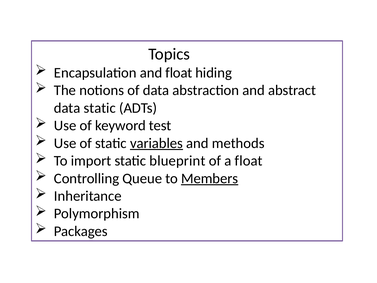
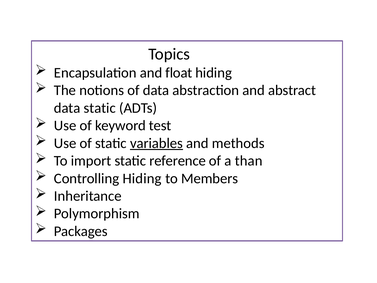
blueprint: blueprint -> reference (178, 161)
a float: float -> than (249, 161)
Controlling Queue: Queue -> Hiding (142, 178)
Members underline: present -> none (210, 178)
